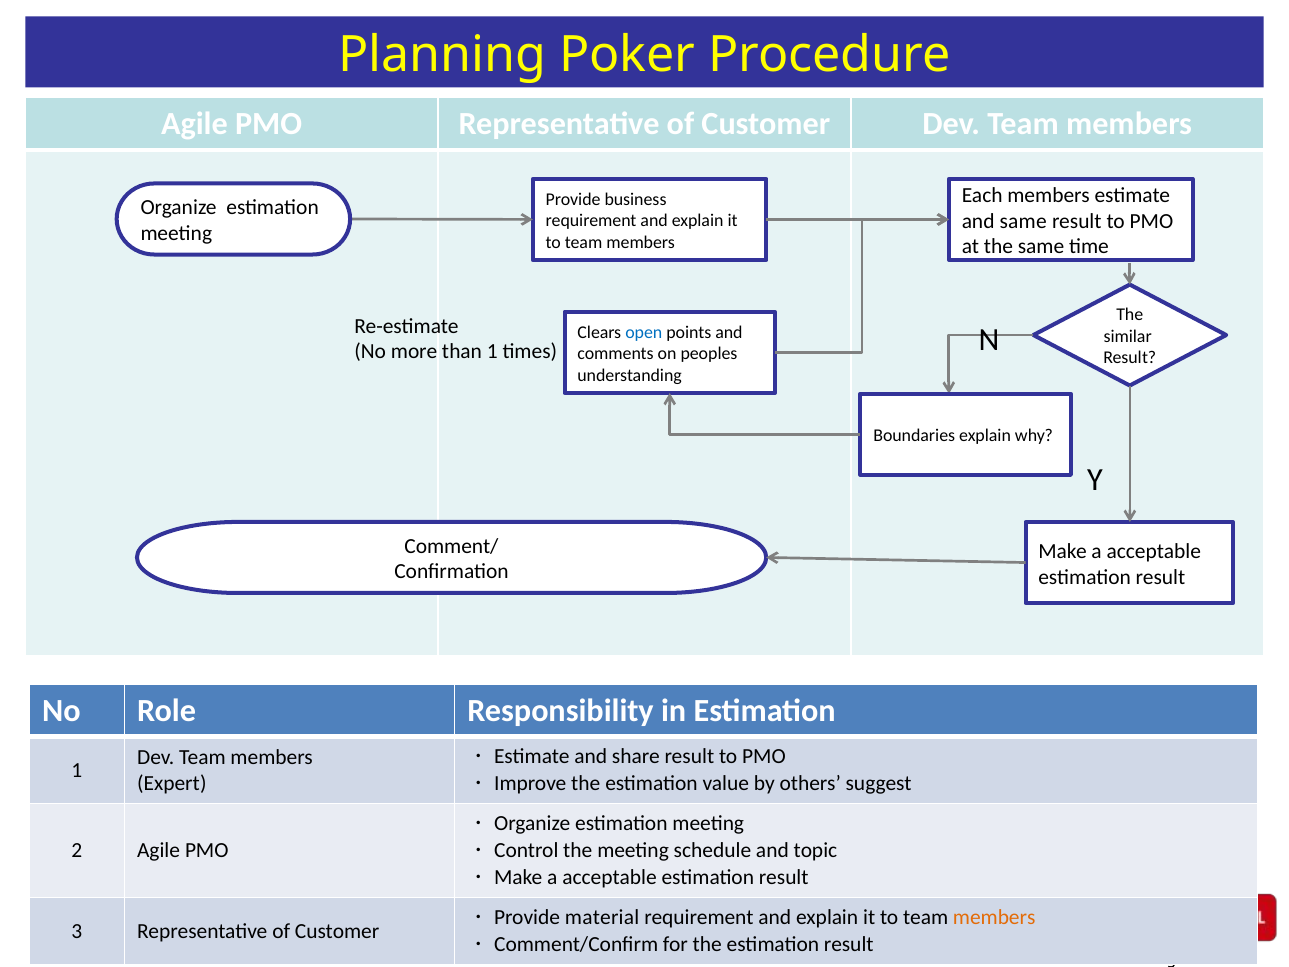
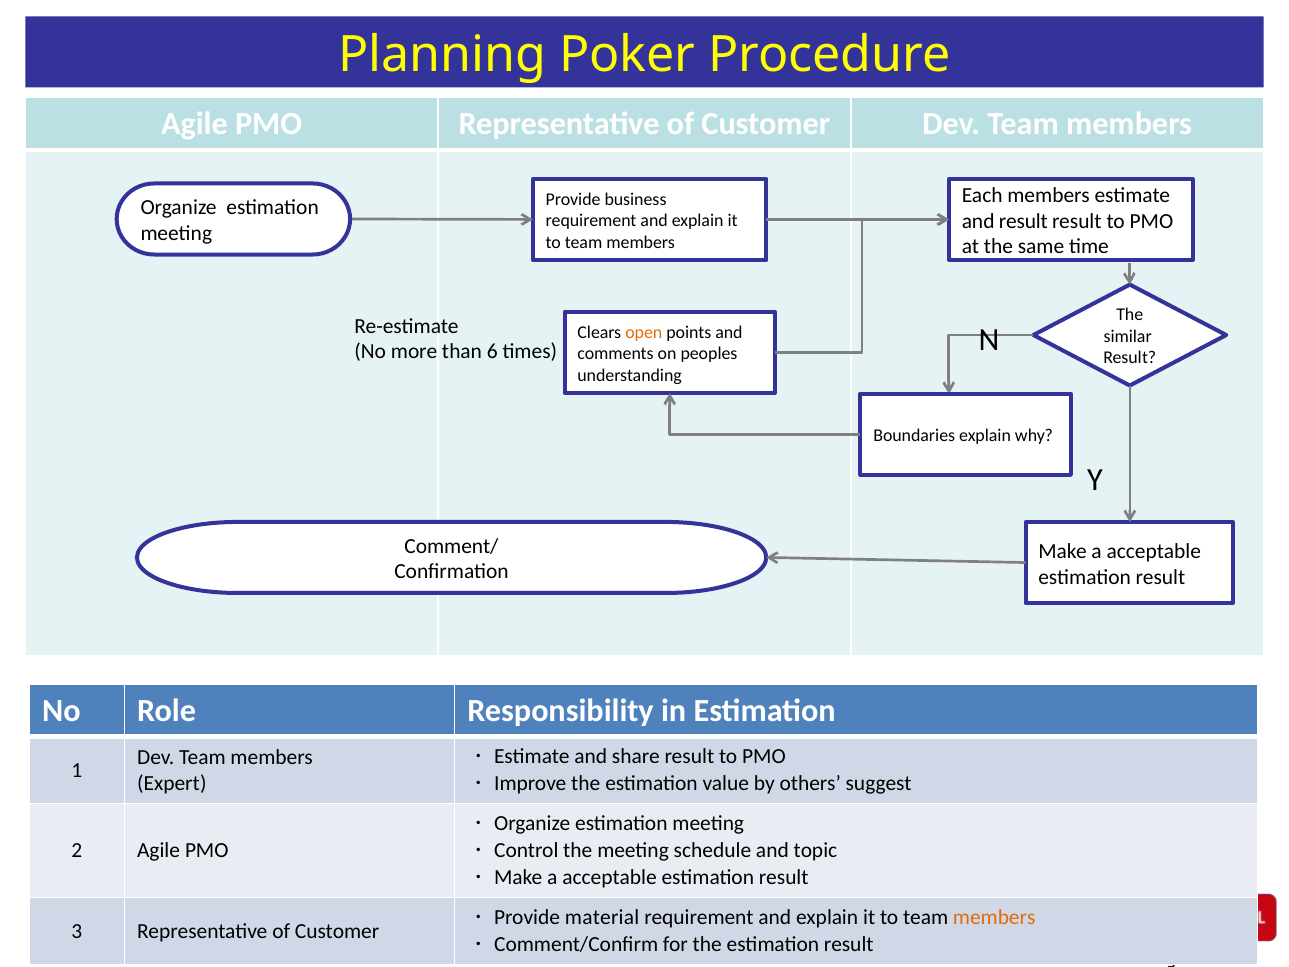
and same: same -> result (1023, 221)
open colour: blue -> orange (644, 332)
than 1: 1 -> 6 (492, 352)
